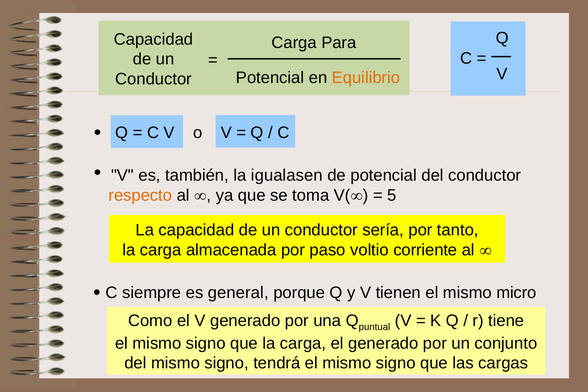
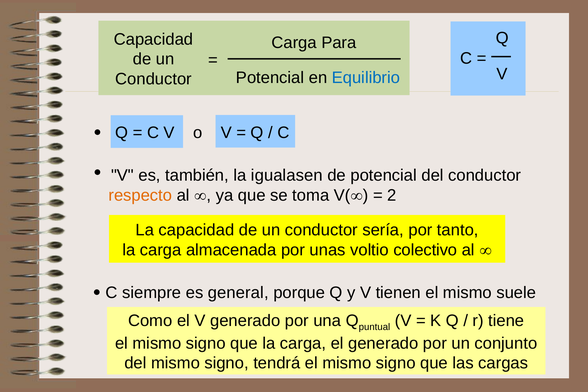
Equilibrio colour: orange -> blue (366, 78)
5: 5 -> 2 (392, 195)
paso: paso -> unas (328, 250)
corriente: corriente -> colectivo (425, 250)
micro: micro -> suele (516, 293)
